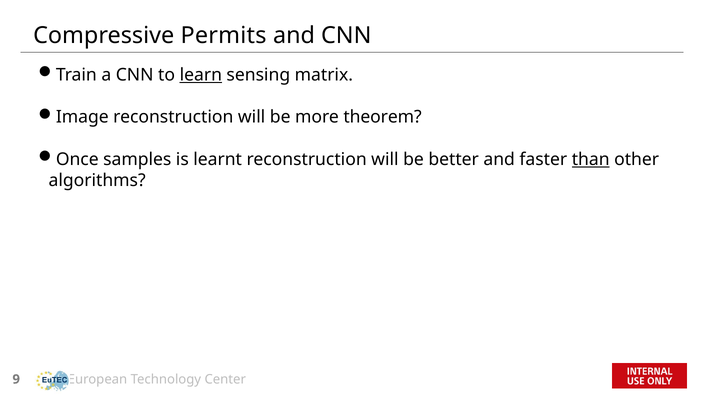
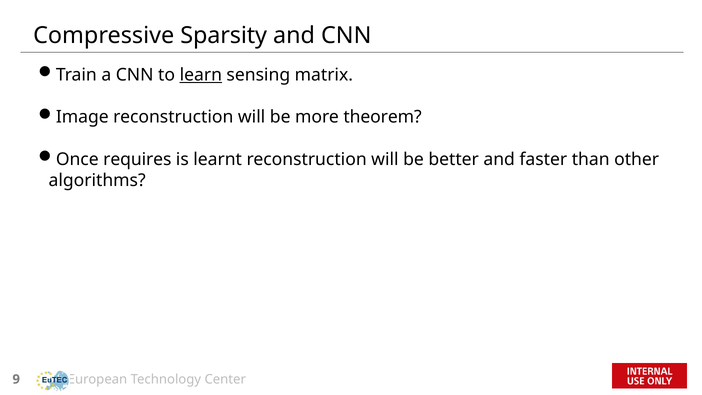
Permits: Permits -> Sparsity (224, 36)
samples: samples -> requires (137, 159)
than underline: present -> none (591, 159)
